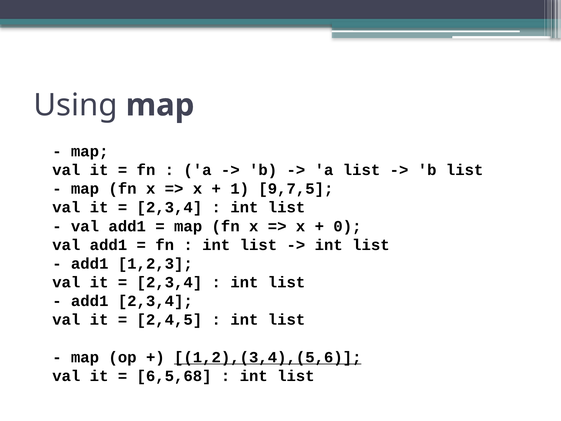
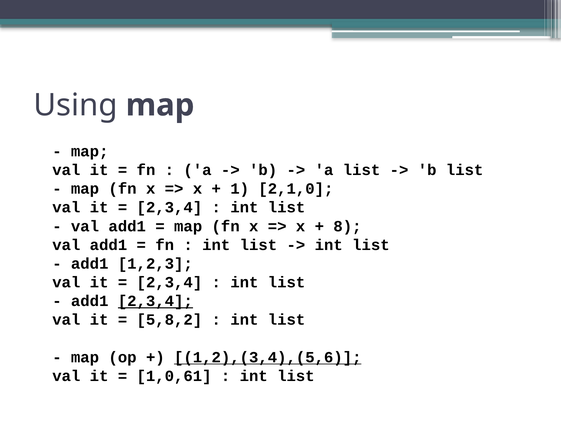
9,7,5: 9,7,5 -> 2,1,0 (296, 189)
0: 0 -> 8 (347, 226)
2,3,4 underline: none -> present (155, 301)
2,4,5: 2,4,5 -> 5,8,2 (169, 320)
6,5,68: 6,5,68 -> 1,0,61 (174, 376)
